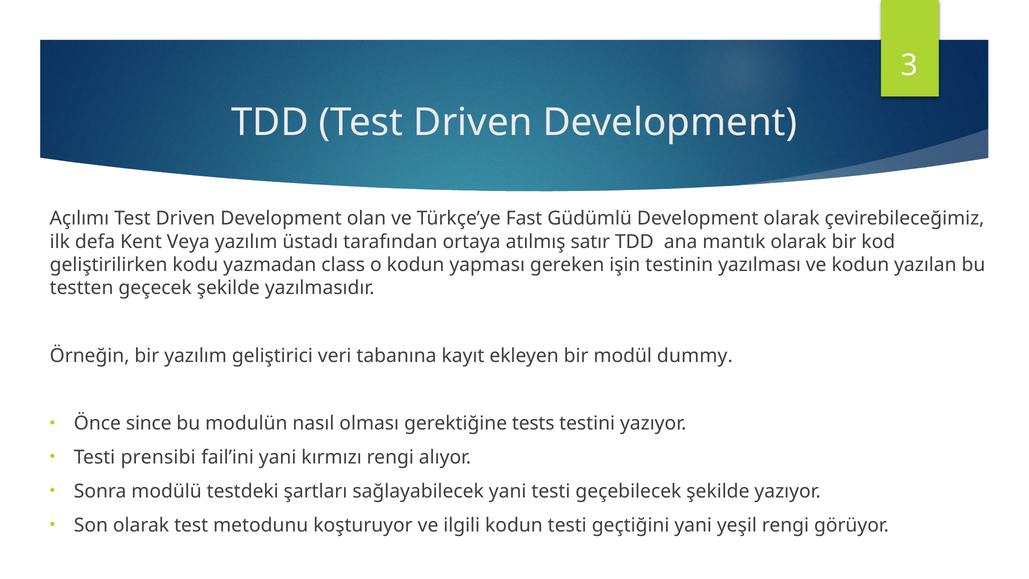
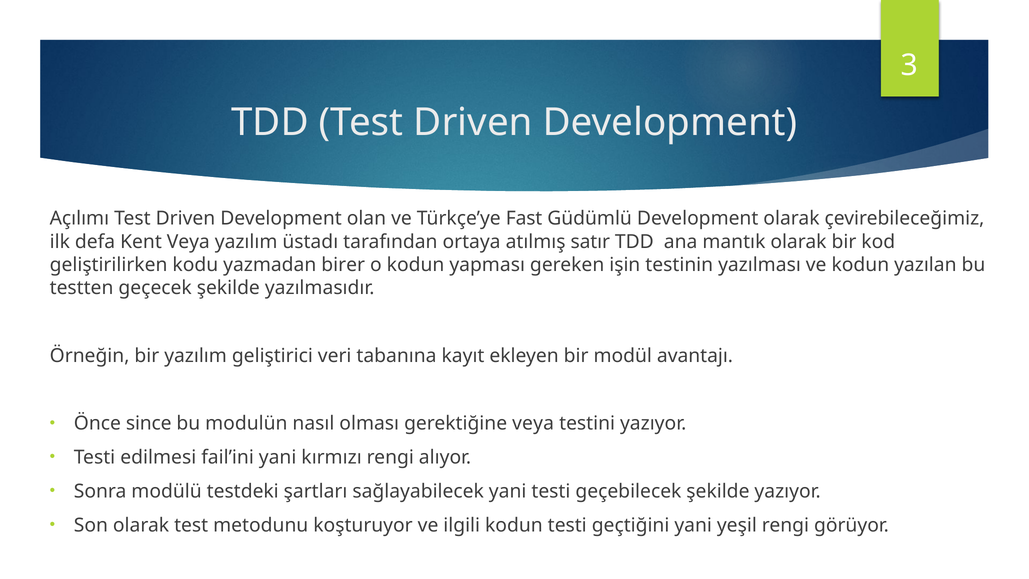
class: class -> birer (343, 265)
dummy: dummy -> avantajı (695, 356)
gerektiğine tests: tests -> veya (533, 423)
prensibi: prensibi -> edilmesi (158, 457)
